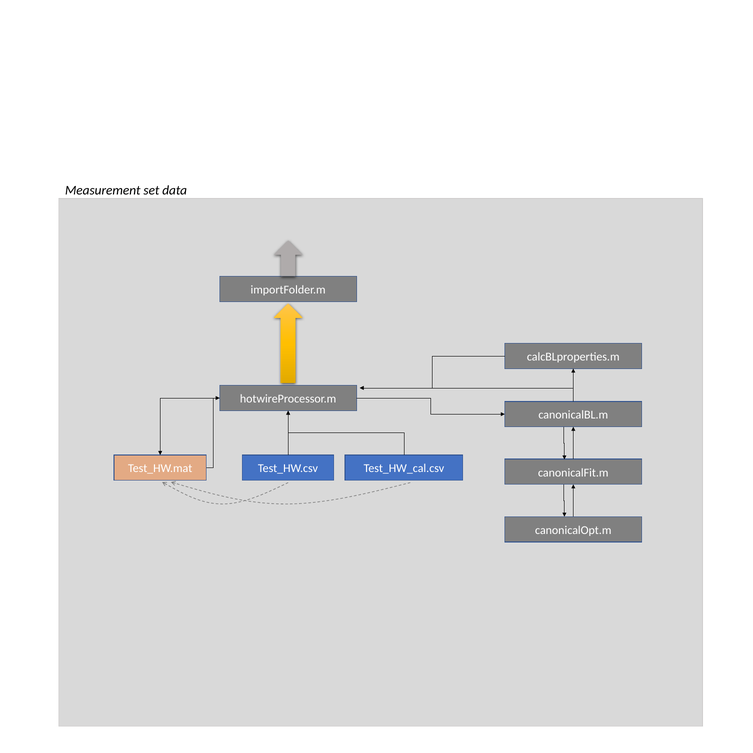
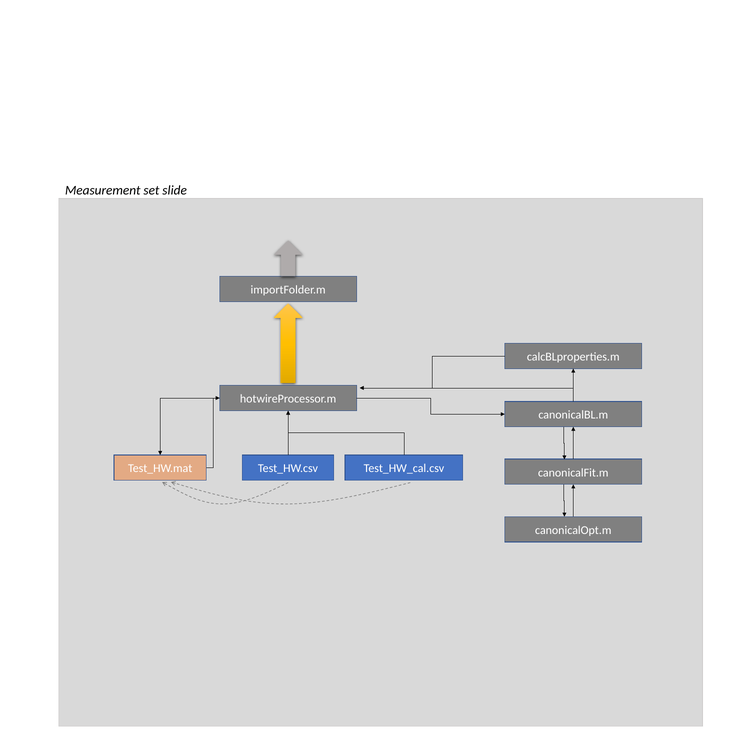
data: data -> slide (175, 190)
